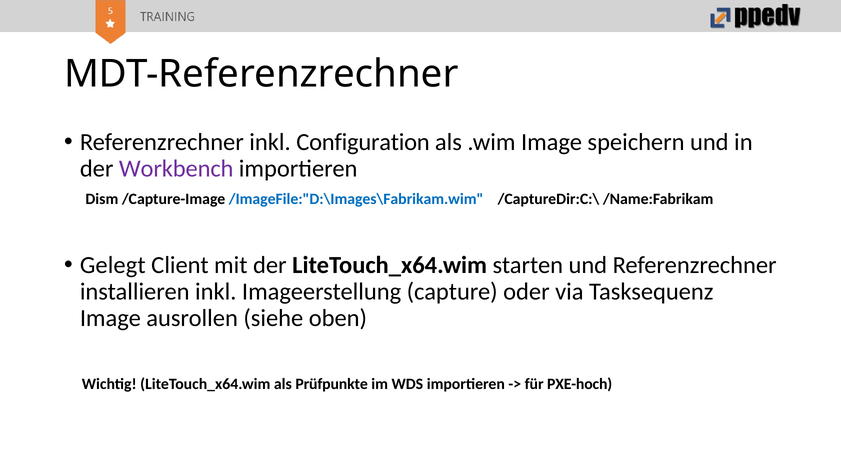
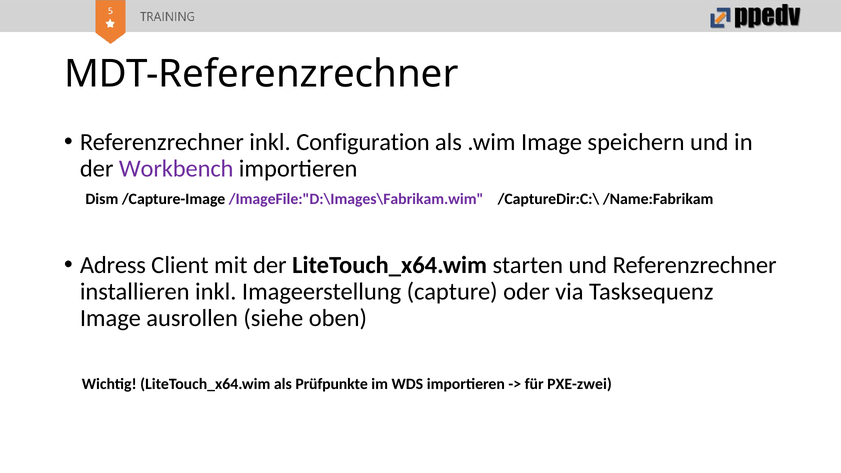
/ImageFile:"D:\Images\Fabrikam.wim colour: blue -> purple (356, 199)
Gelegt: Gelegt -> Adress (113, 265)
PXE-hoch: PXE-hoch -> PXE-zwei (580, 384)
